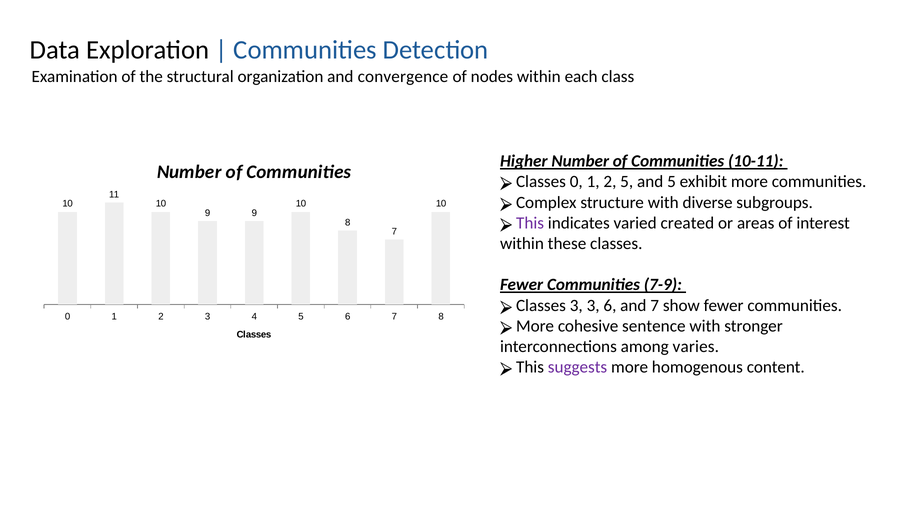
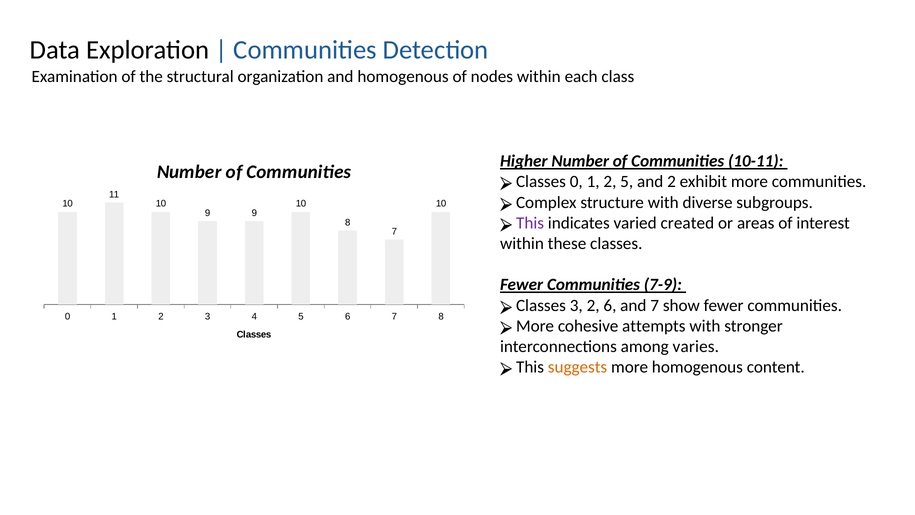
and convergence: convergence -> homogenous (403, 76)
and 5: 5 -> 2 (672, 182)
3 3: 3 -> 2 (593, 305)
sentence: sentence -> attempts (654, 326)
suggests colour: purple -> orange (578, 367)
